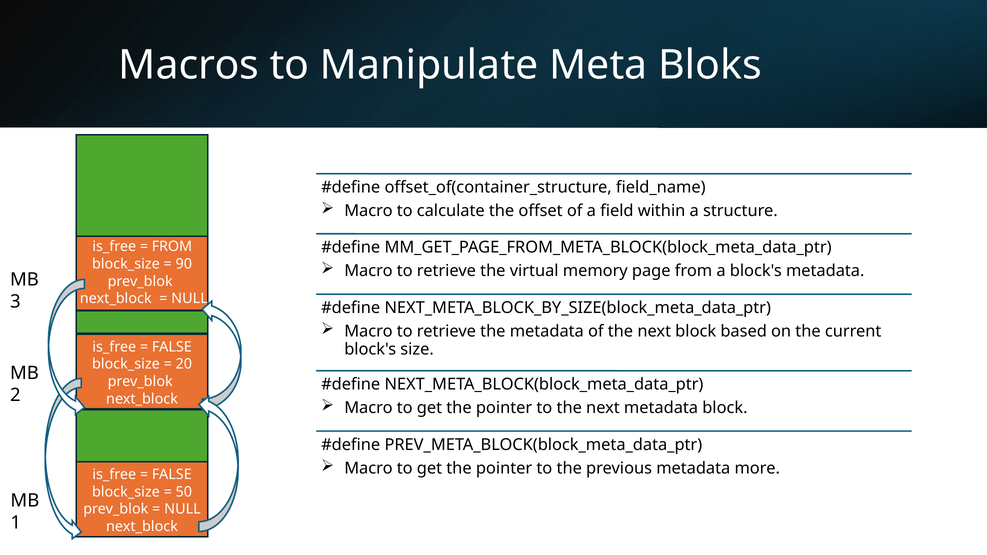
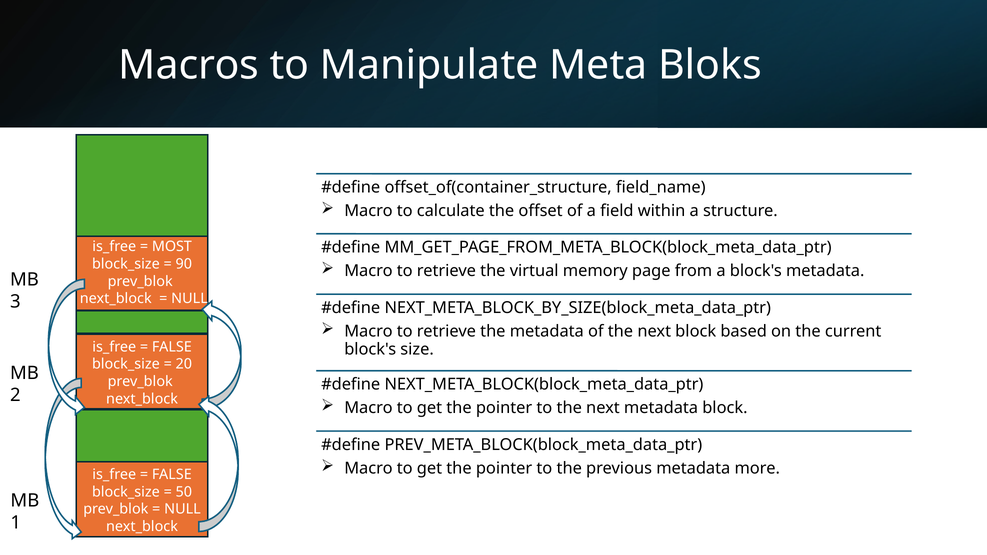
FROM: FROM -> MOST (172, 247)
